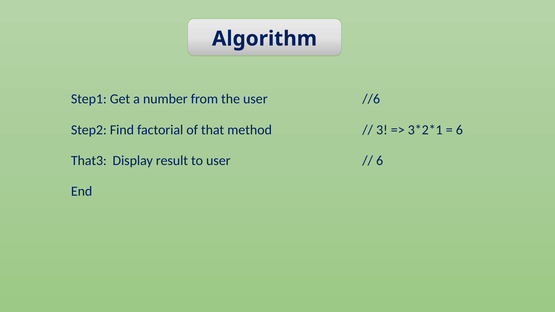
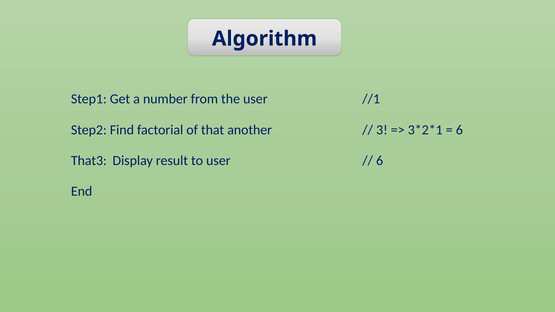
//6: //6 -> //1 (371, 99)
method: method -> another (250, 130)
